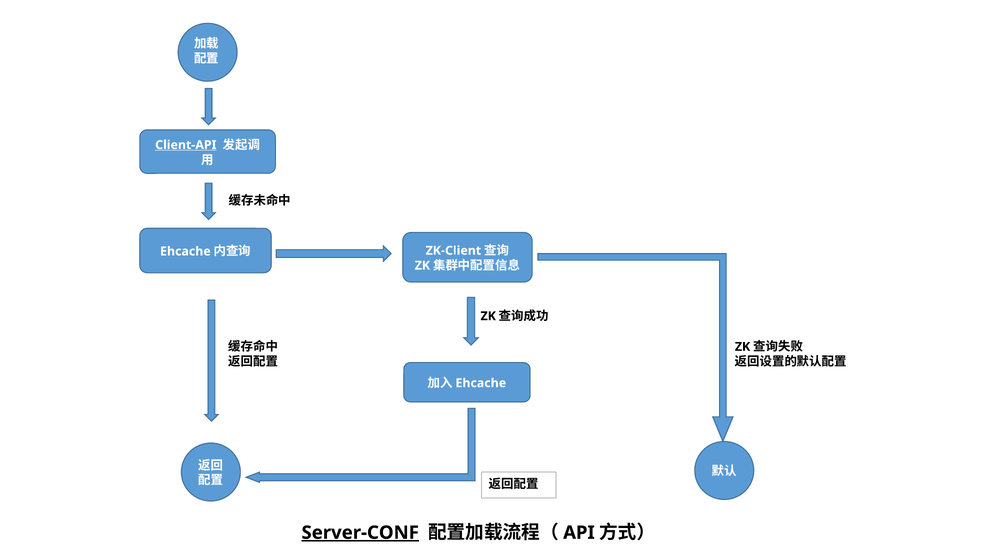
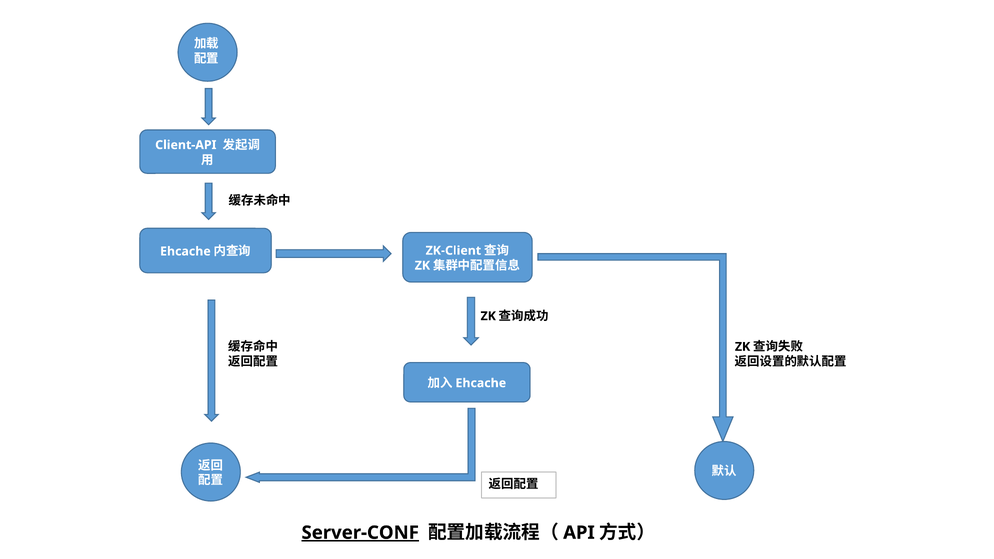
Client-API underline: present -> none (186, 145)
